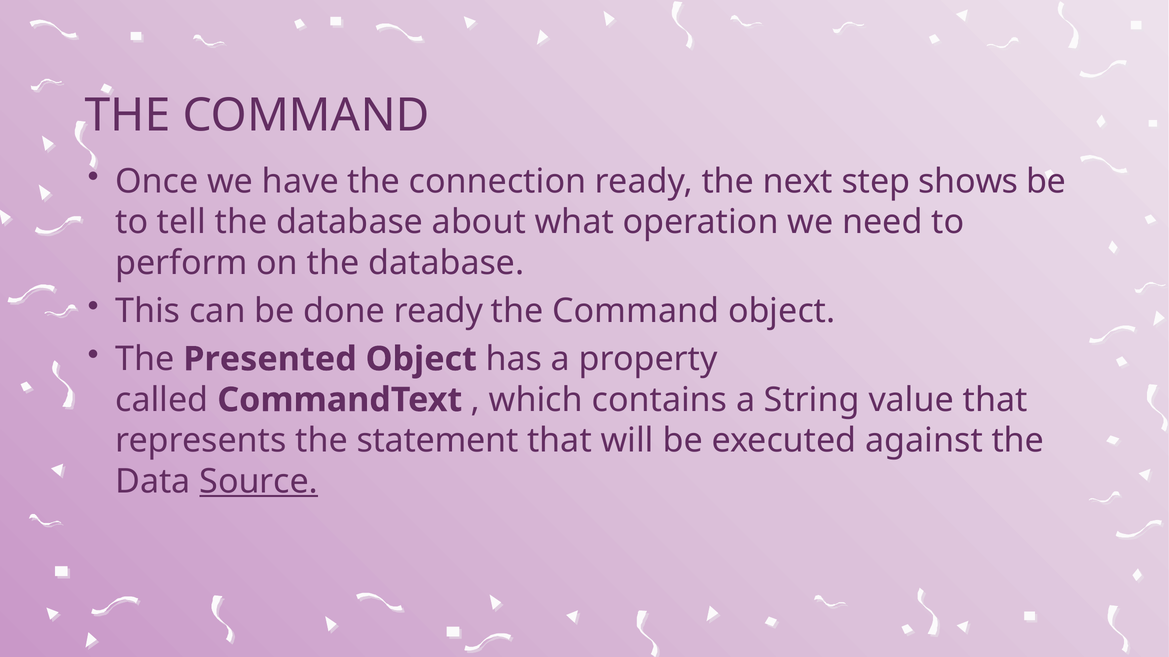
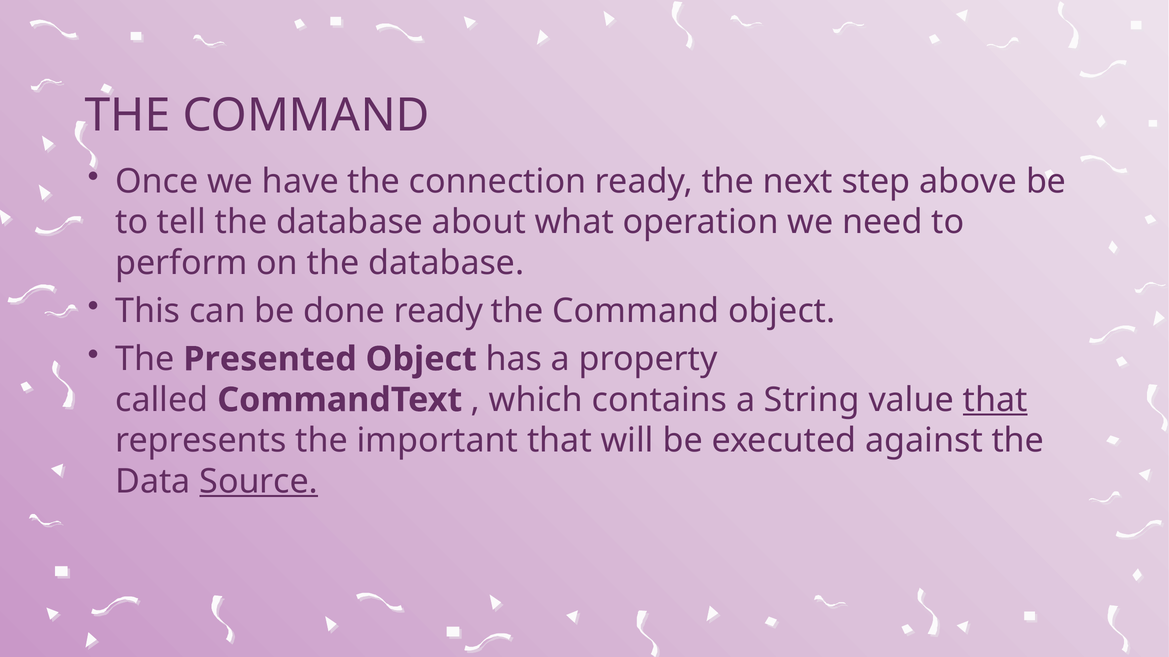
shows: shows -> above (968, 181)
that underline: none -> present (995, 400)
statement: statement -> important (437, 441)
